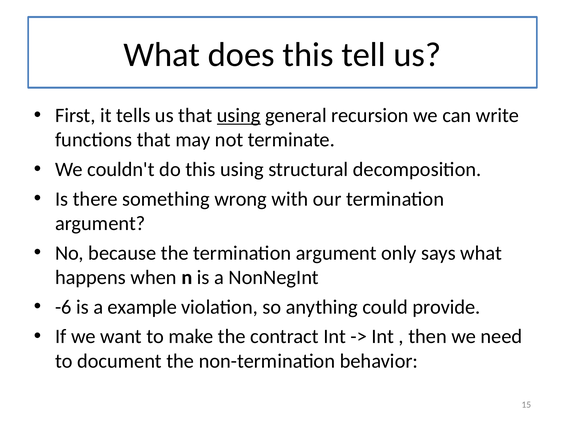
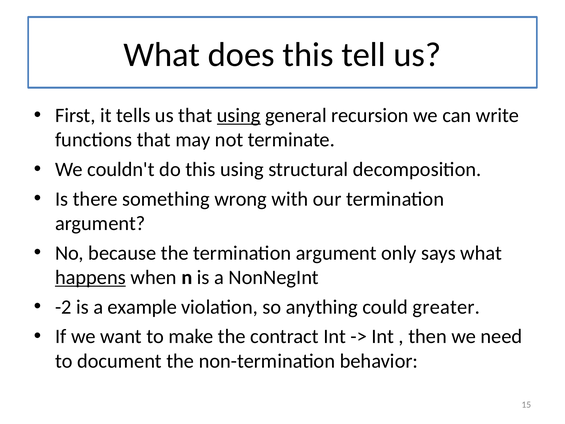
happens underline: none -> present (90, 277)
-6: -6 -> -2 (63, 307)
provide: provide -> greater (446, 307)
